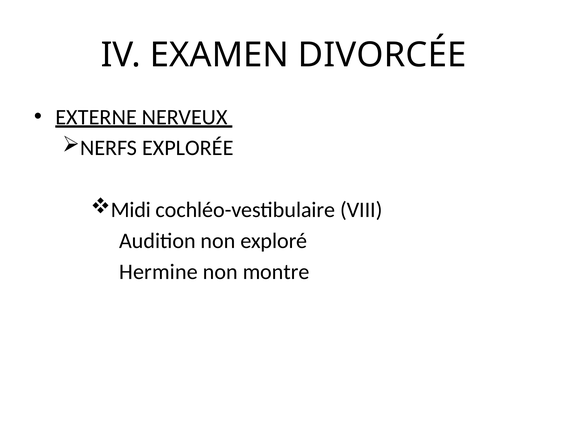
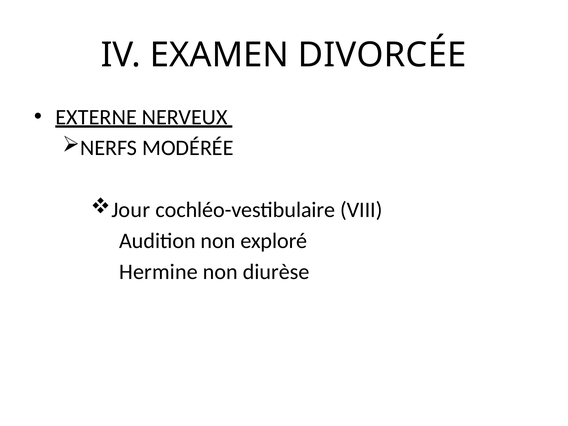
EXPLORÉE: EXPLORÉE -> MODÉRÉE (188, 148)
Midi: Midi -> Jour (131, 210)
montre: montre -> diurèse (276, 272)
